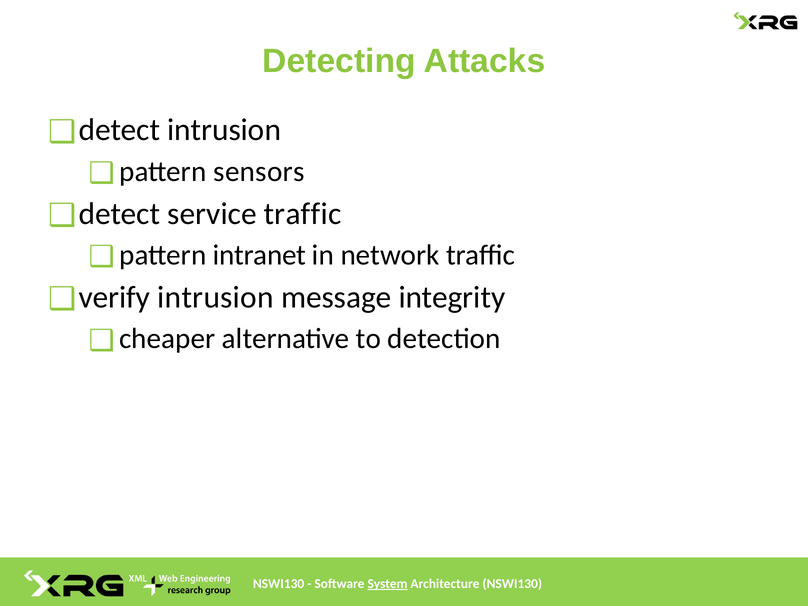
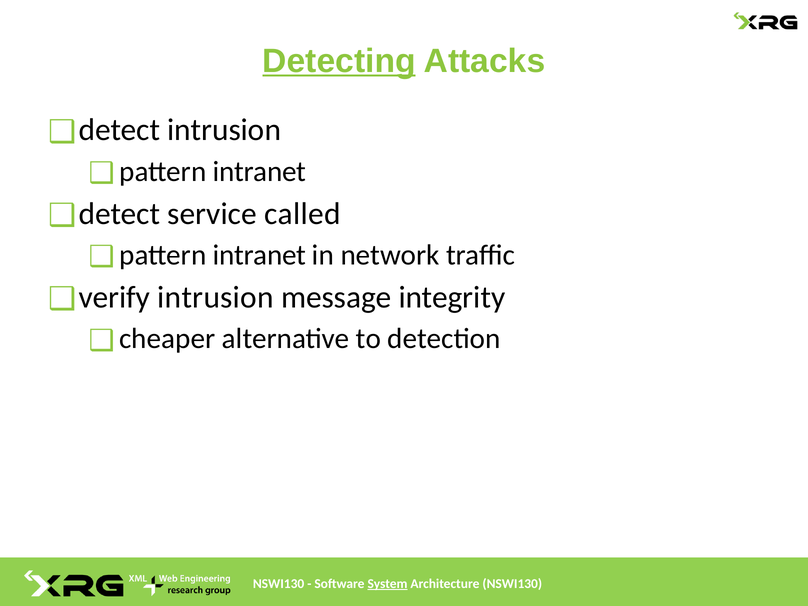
Detecting underline: none -> present (339, 61)
sensors: sensors -> intranet (259, 172)
service traffic: traffic -> called (303, 214)
